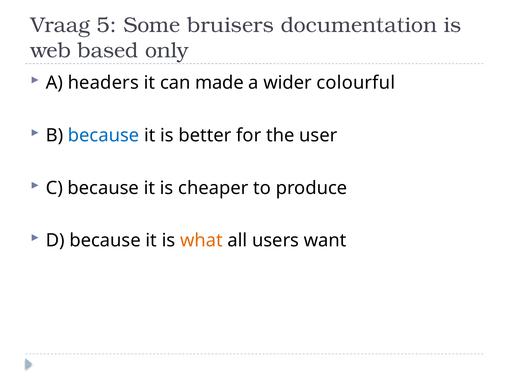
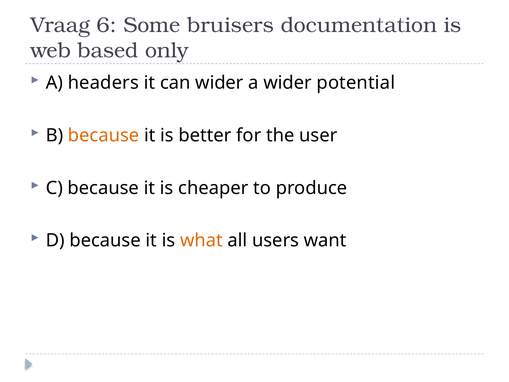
5: 5 -> 6 (107, 25)
can made: made -> wider (219, 83)
colourful: colourful -> potential (356, 83)
because colour: blue -> orange (104, 135)
